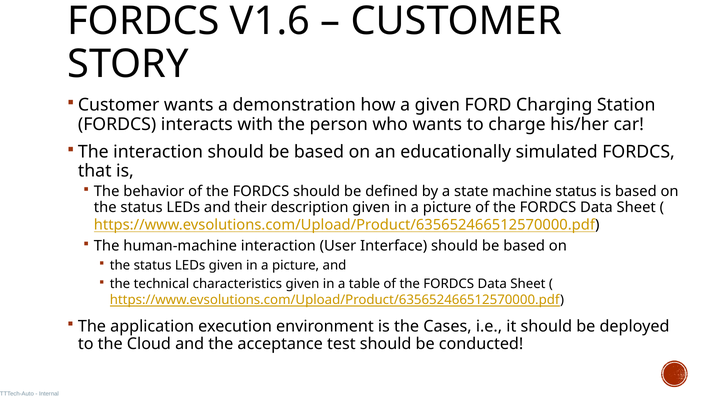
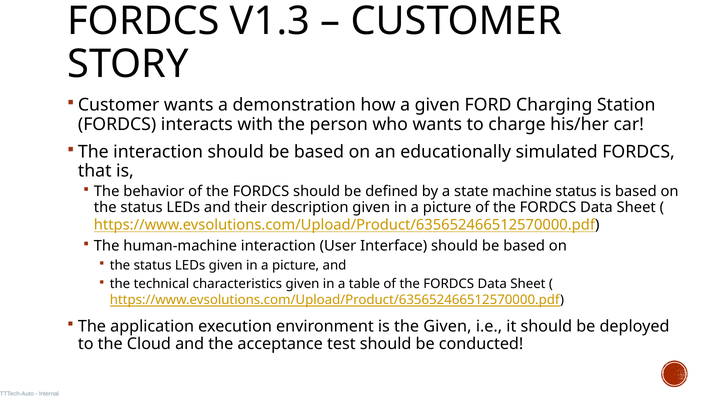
V1.6: V1.6 -> V1.3 (270, 21)
the Cases: Cases -> Given (447, 327)
